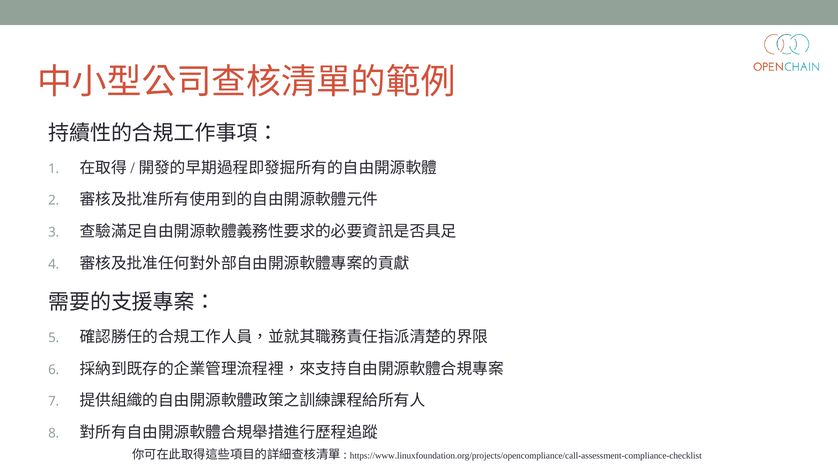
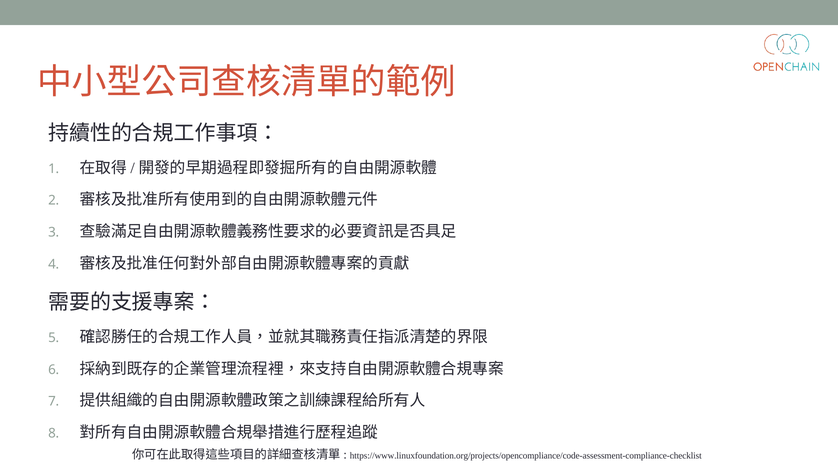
https://www.linuxfoundation.org/projects/opencompliance/call-assessment-compliance-checklist: https://www.linuxfoundation.org/projects/opencompliance/call-assessment-compliance-checklist -> https://www.linuxfoundation.org/projects/opencompliance/code-assessment-compliance-checklist (526, 455)
